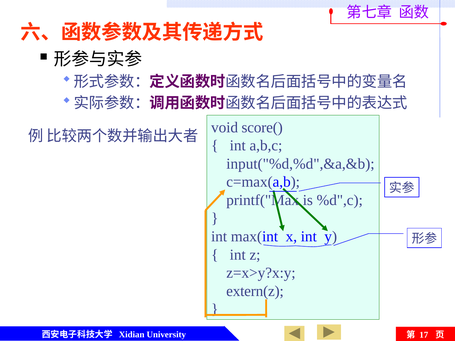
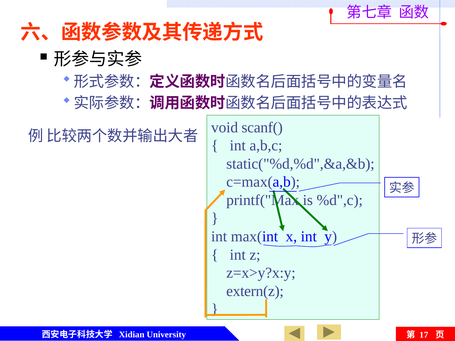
score(: score( -> scanf( (262, 127)
input("%d,%d",&a,&b: input("%d,%d",&a,&b -> static("%d,%d",&a,&b (300, 164)
